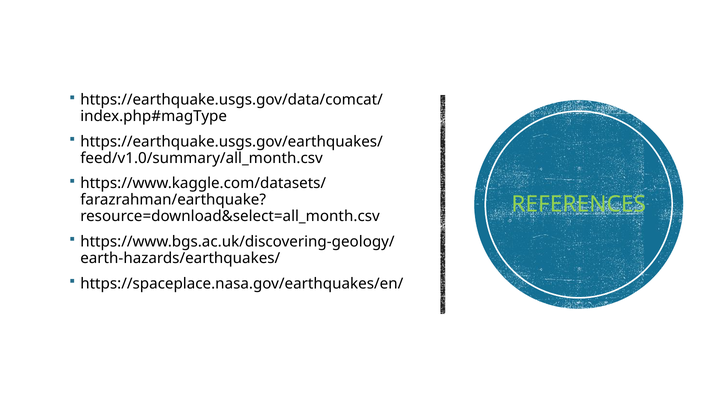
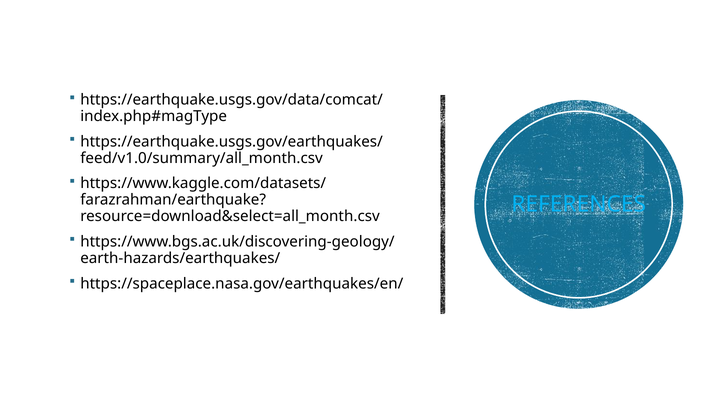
REFERENCES colour: light green -> light blue (579, 205)
